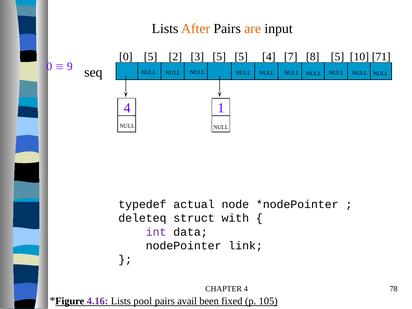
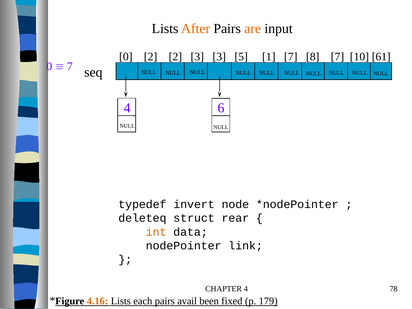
0 5: 5 -> 2 (151, 57)
3 5: 5 -> 3 (219, 57)
5 4: 4 -> 1 (269, 57)
8 5: 5 -> 7 (338, 57)
71: 71 -> 61 (381, 57)
9: 9 -> 7 (70, 66)
1: 1 -> 6 (221, 108)
actual: actual -> invert (194, 204)
with: with -> rear (235, 218)
int colour: purple -> orange (156, 232)
4.16 colour: purple -> orange (98, 301)
pool: pool -> each (143, 301)
105: 105 -> 179 (268, 301)
